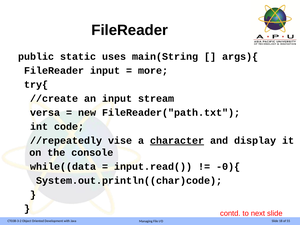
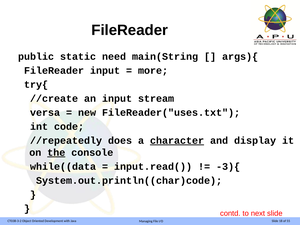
uses: uses -> need (114, 57)
FileReader("path.txt: FileReader("path.txt -> FileReader("uses.txt (171, 113)
vise: vise -> does (120, 141)
the underline: none -> present (56, 153)
-0){: -0){ -> -3){ (228, 167)
